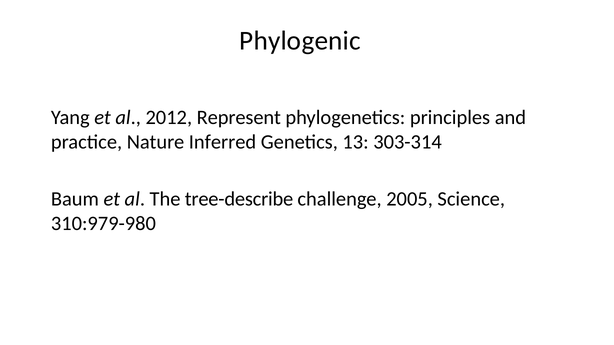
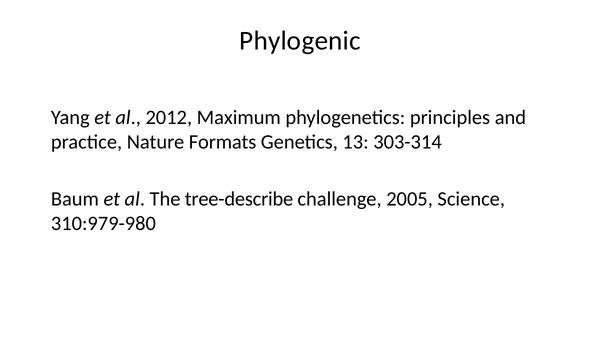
Represent: Represent -> Maximum (239, 117)
Inferred: Inferred -> Formats (223, 142)
